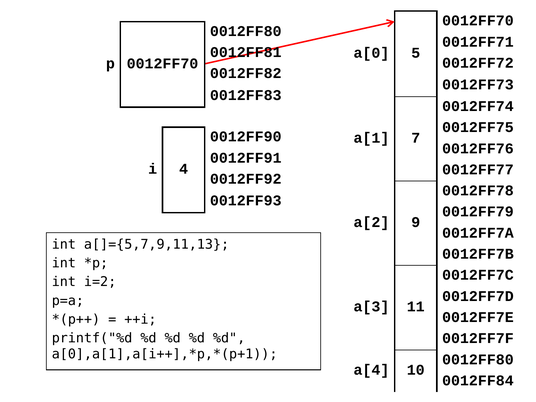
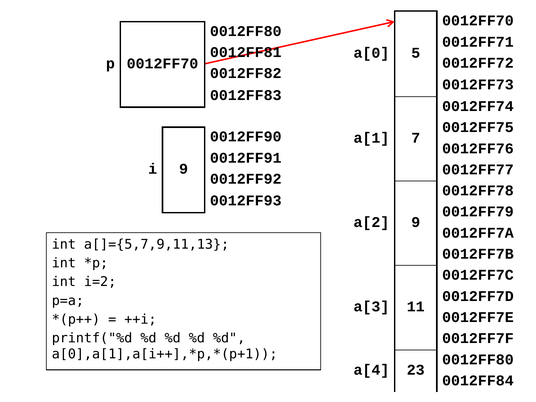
i 4: 4 -> 9 (184, 169)
10: 10 -> 23 (416, 370)
